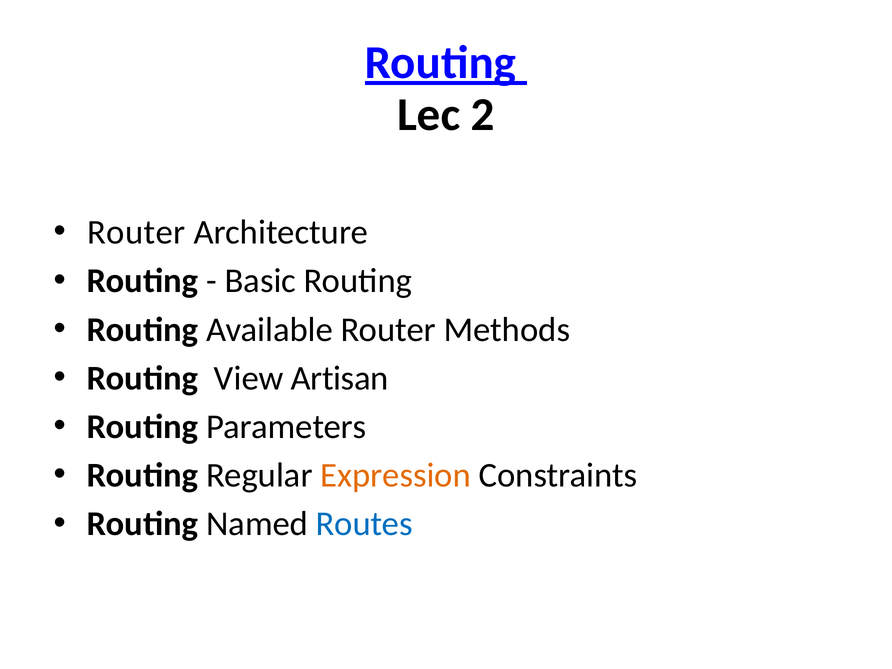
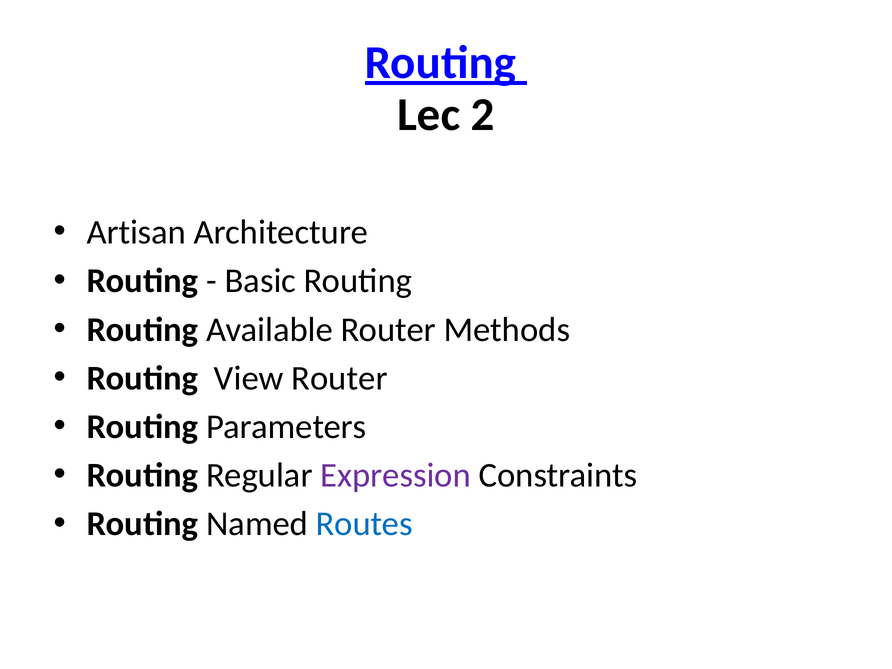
Router: Router -> Artisan (137, 232)
View Artisan: Artisan -> Router (339, 378)
Expression colour: orange -> purple (396, 475)
